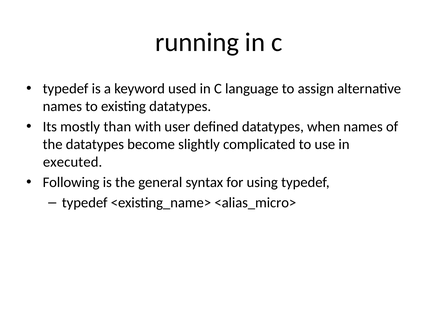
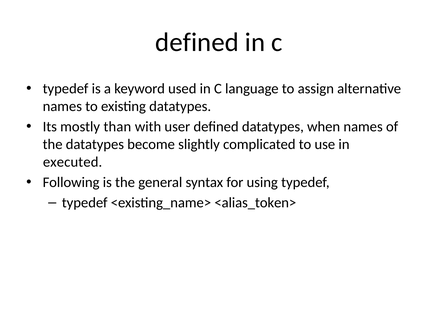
running: running -> defined (197, 42)
<alias_micro>: <alias_micro> -> <alias_token> (255, 202)
